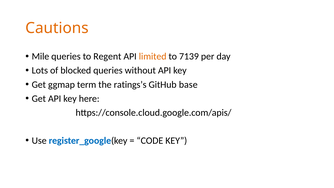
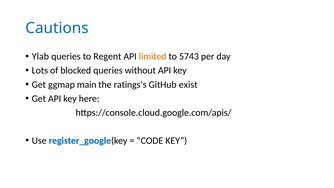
Cautions colour: orange -> blue (57, 28)
Mile: Mile -> Ylab (40, 56)
7139: 7139 -> 5743 (189, 56)
term: term -> main (87, 84)
base: base -> exist (188, 84)
